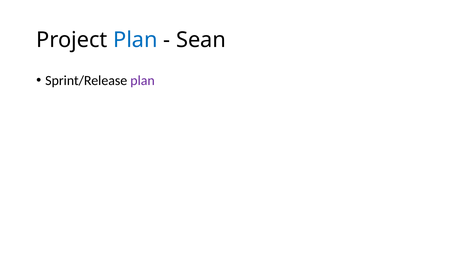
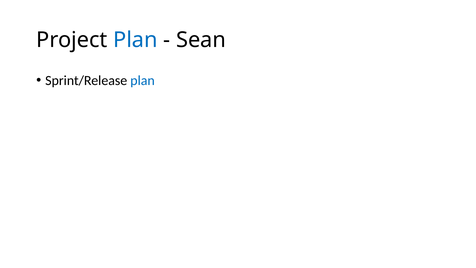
plan colour: purple -> blue (143, 80)
